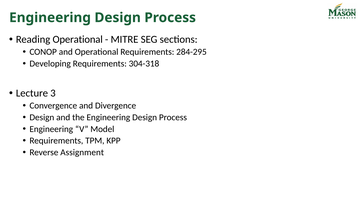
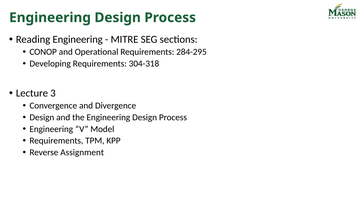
Reading Operational: Operational -> Engineering (78, 40)
